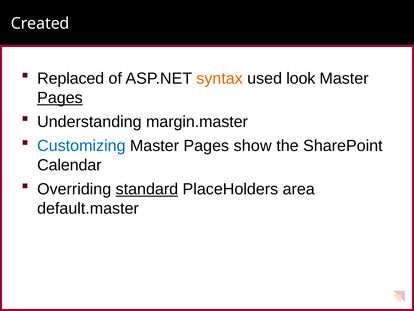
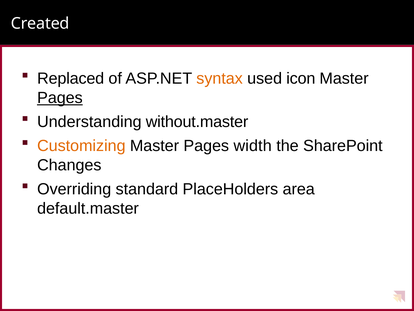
look: look -> icon (301, 78)
margin.master: margin.master -> without.master (197, 122)
Customizing colour: blue -> orange (81, 146)
show: show -> width (253, 146)
Calendar: Calendar -> Changes (69, 165)
standard underline: present -> none (147, 189)
